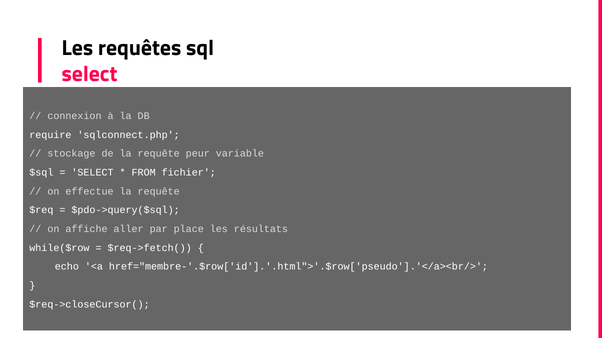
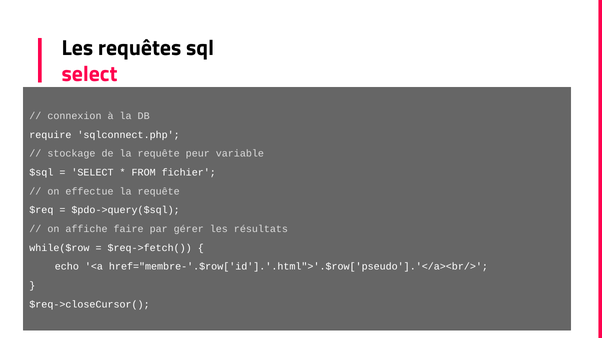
aller: aller -> faire (129, 229)
place: place -> gérer (189, 229)
